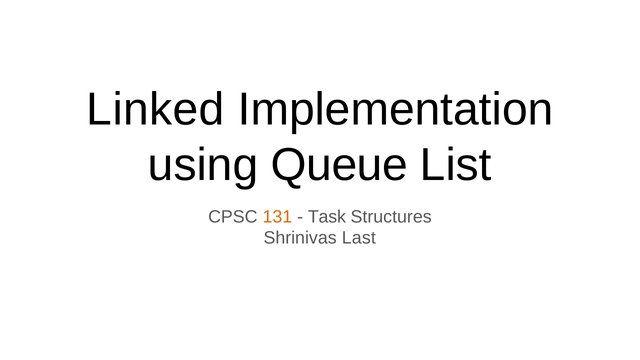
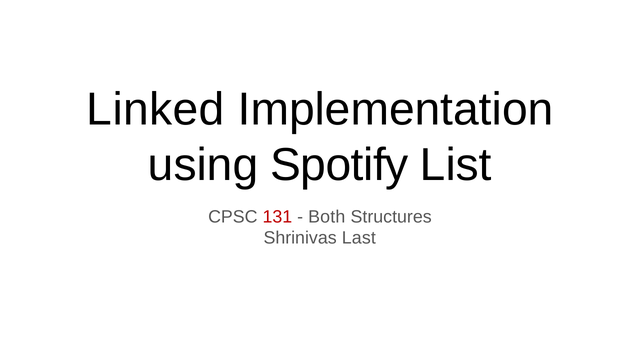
Queue: Queue -> Spotify (339, 165)
131 colour: orange -> red (277, 217)
Task: Task -> Both (327, 217)
